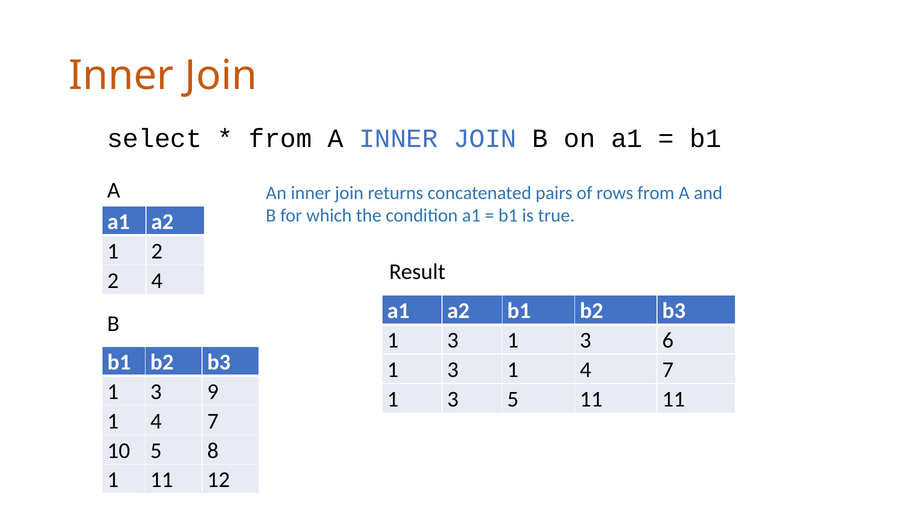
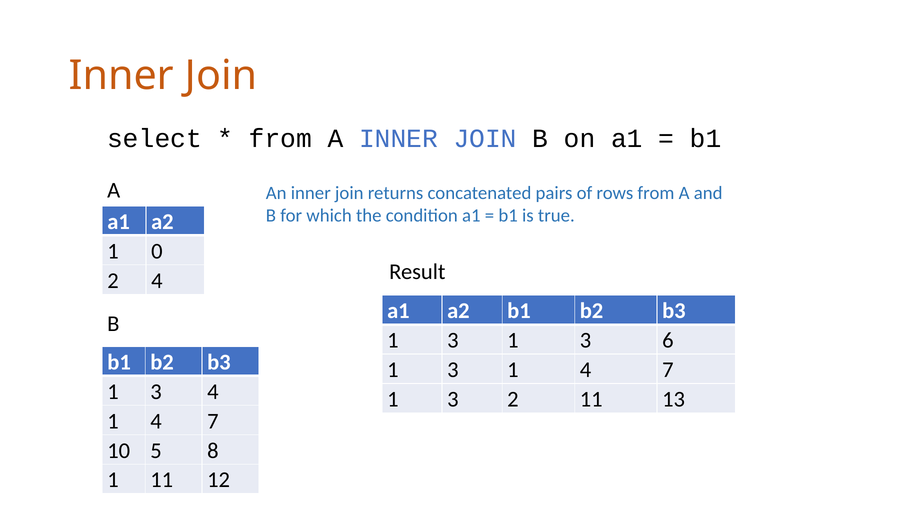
1 2: 2 -> 0 (157, 251)
3 9: 9 -> 4 (213, 392)
3 5: 5 -> 2 (513, 399)
11 11: 11 -> 13 (674, 399)
